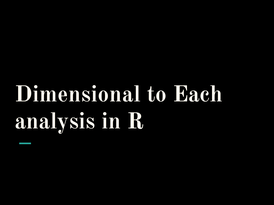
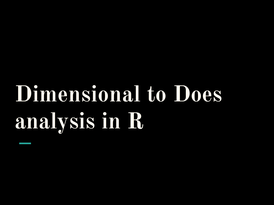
Each: Each -> Does (198, 94)
